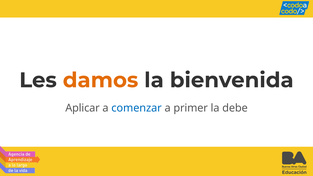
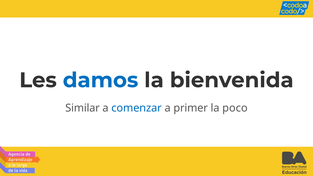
damos colour: orange -> blue (101, 80)
Aplicar: Aplicar -> Similar (83, 108)
debe: debe -> poco (235, 108)
